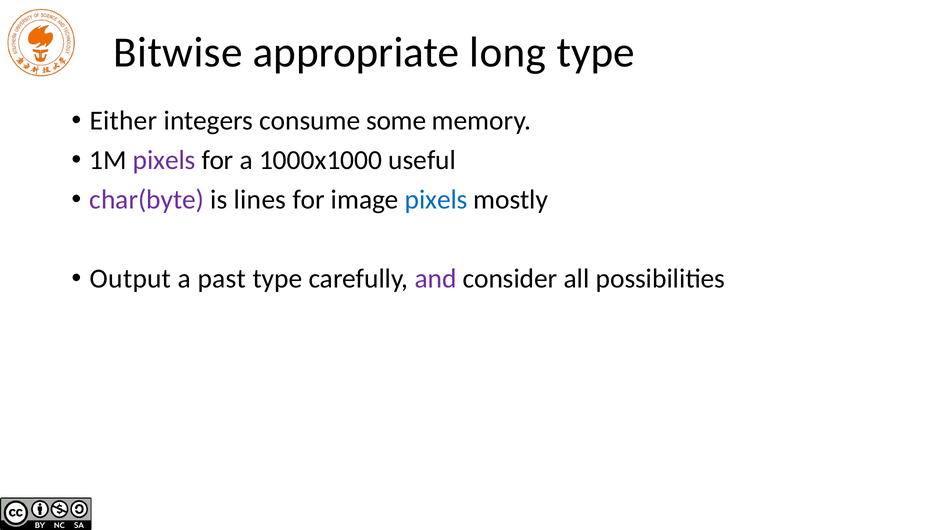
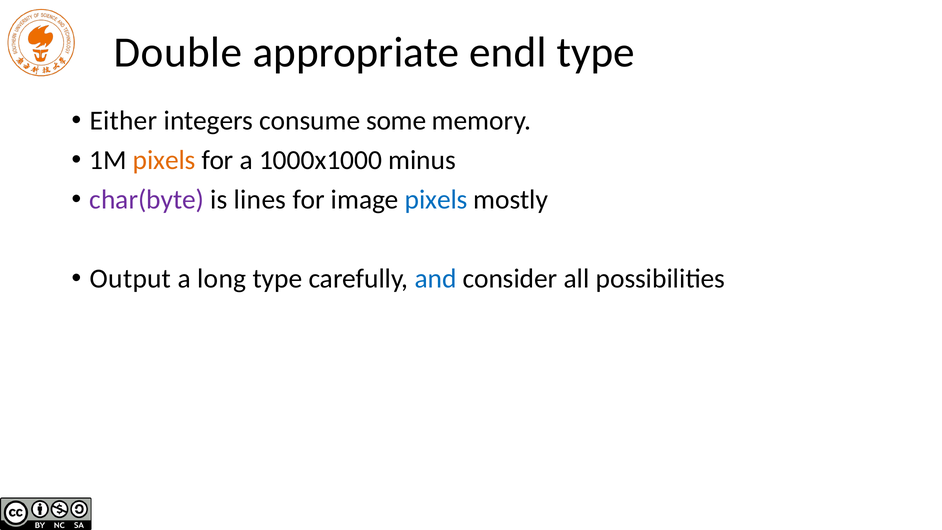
Bitwise: Bitwise -> Double (178, 52)
long: long -> endl (508, 52)
pixels colour: purple -> orange (164, 160)
useful: useful -> minus (422, 160)
past: past -> long (222, 279)
and colour: purple -> blue (436, 279)
